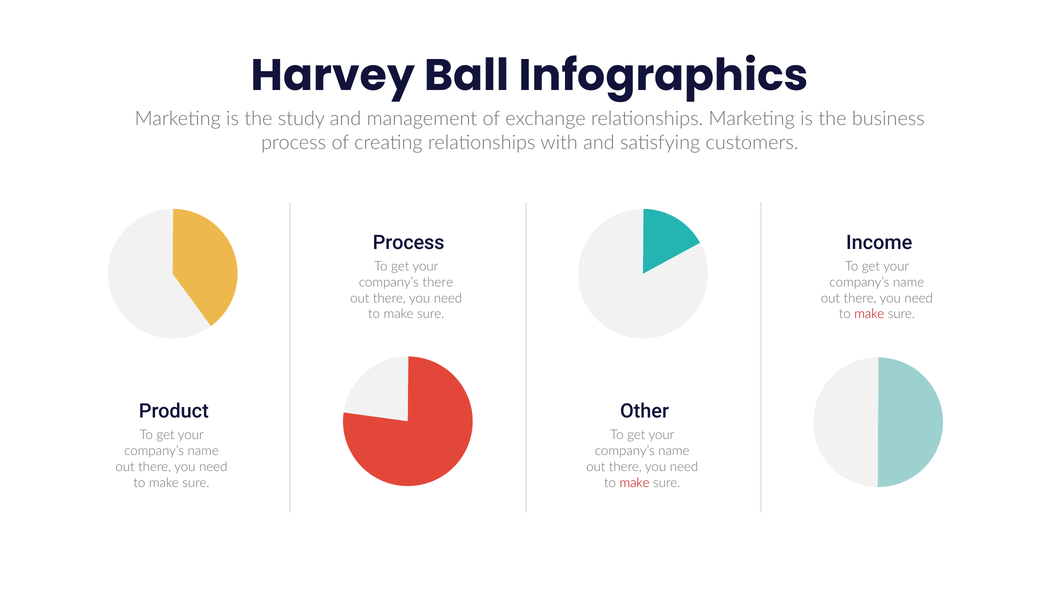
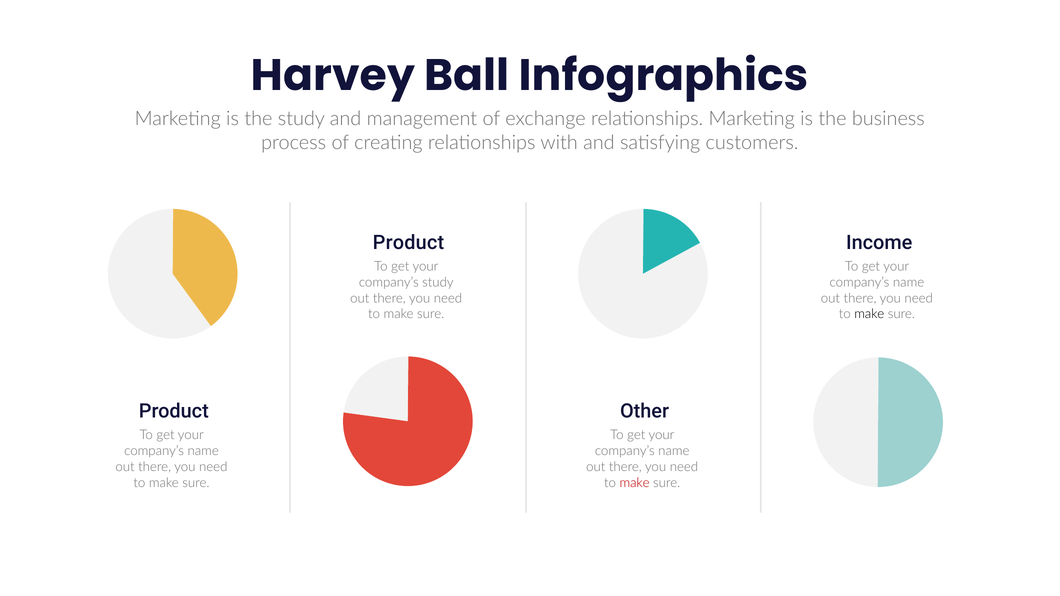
Process: Process -> Product (408, 243)
company’s there: there -> study (438, 283)
make colour: red -> black (869, 314)
